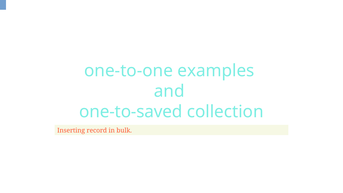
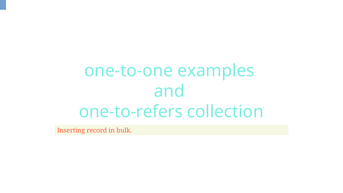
one-to-saved: one-to-saved -> one-to-refers (131, 112)
